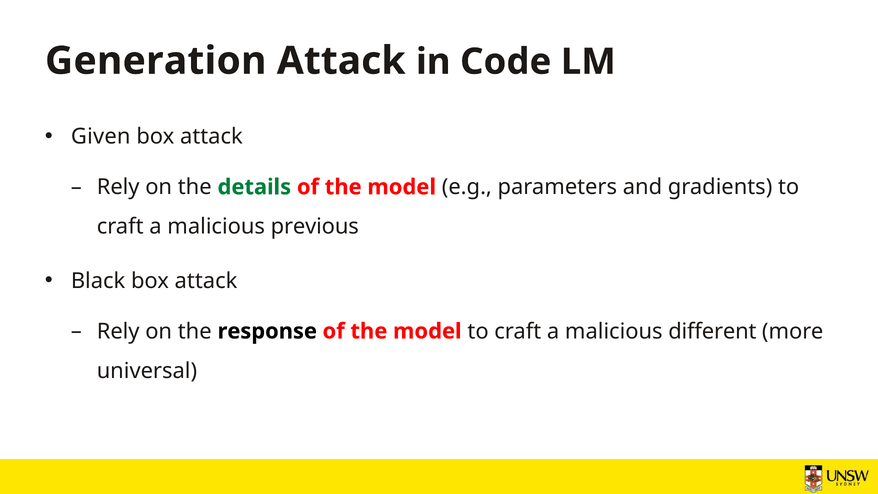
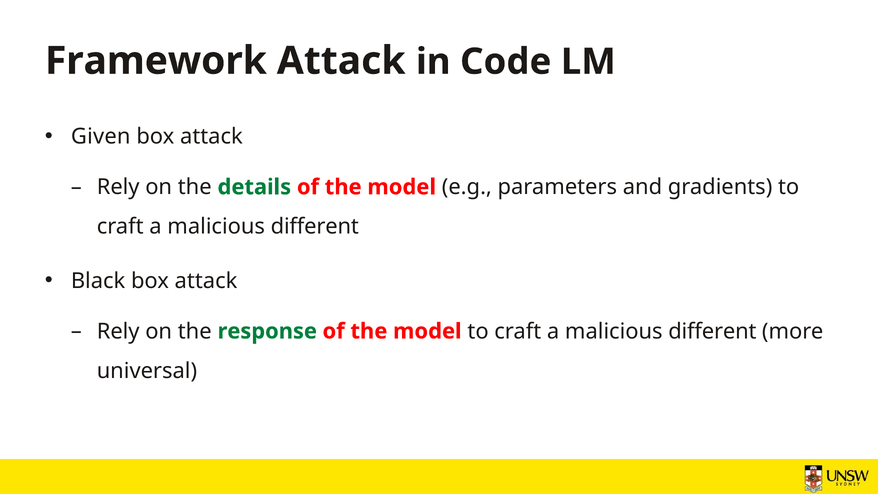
Generation: Generation -> Framework (156, 61)
previous: previous -> different (315, 227)
response colour: black -> green (267, 331)
